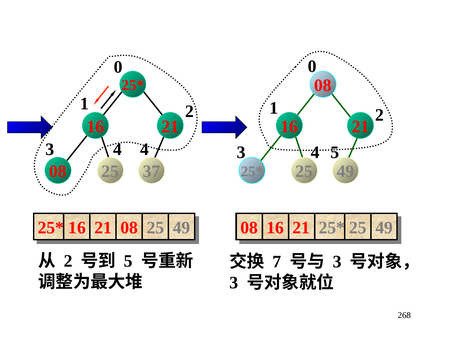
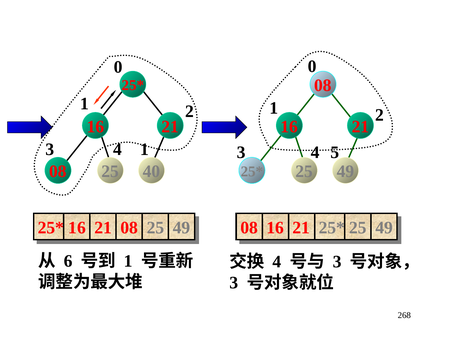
4 4: 4 -> 1 (145, 149)
37: 37 -> 40 (152, 171)
2: 2 -> 6 (68, 261)
5: 5 -> 1 (128, 261)
7: 7 -> 4 (277, 262)
